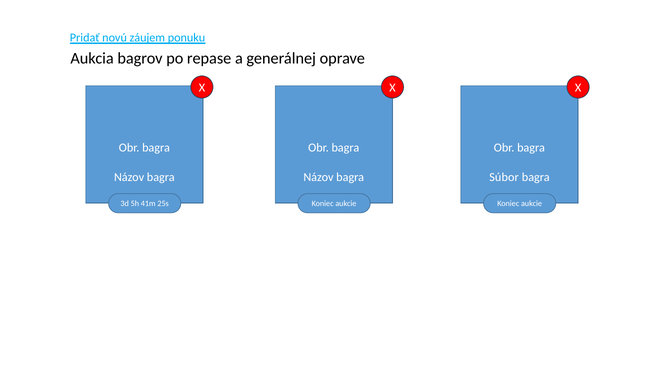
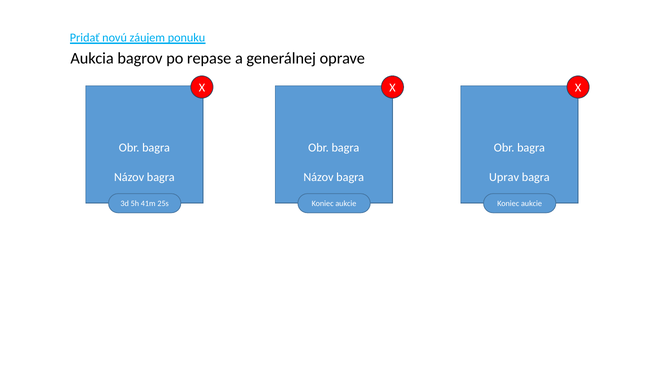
Súbor: Súbor -> Uprav (504, 177)
